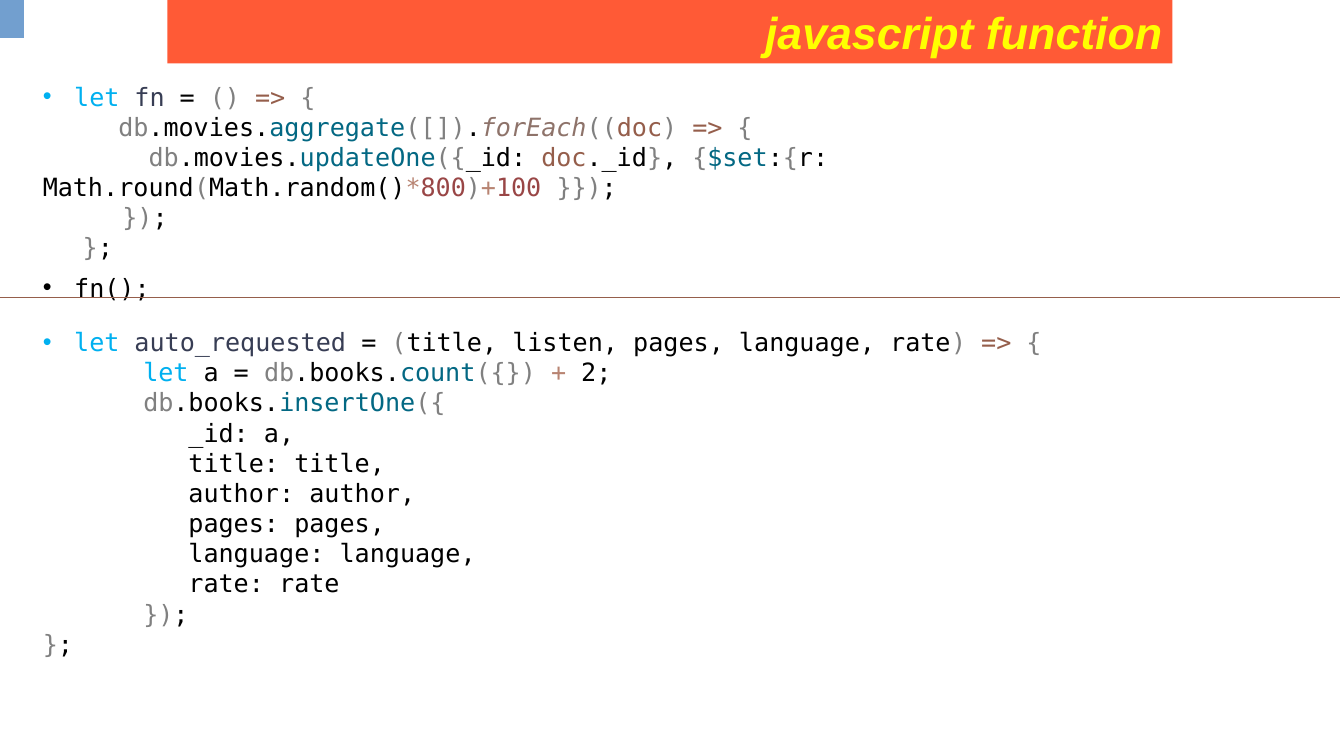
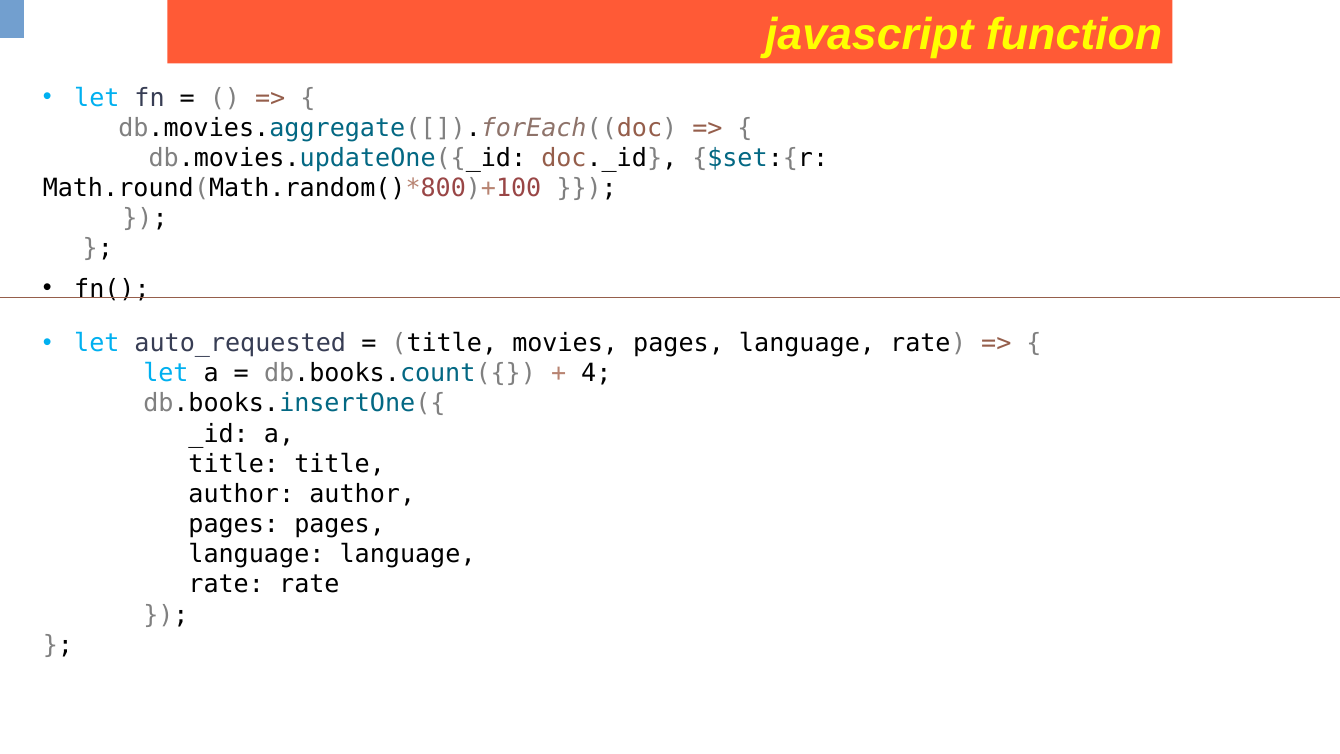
listen: listen -> movies (565, 343)
2: 2 -> 4 (596, 373)
